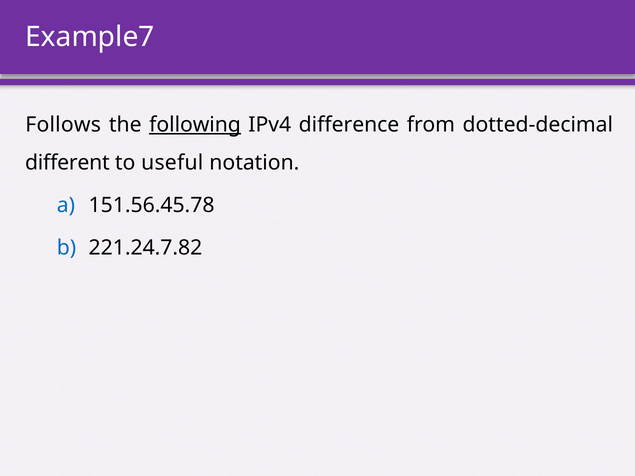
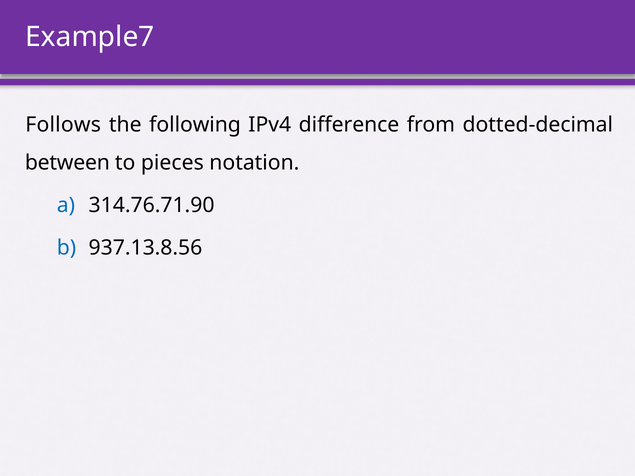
following underline: present -> none (195, 125)
different: different -> between (67, 163)
useful: useful -> pieces (172, 163)
151.56.45.78: 151.56.45.78 -> 314.76.71.90 (152, 205)
221.24.7.82: 221.24.7.82 -> 937.13.8.56 (145, 248)
